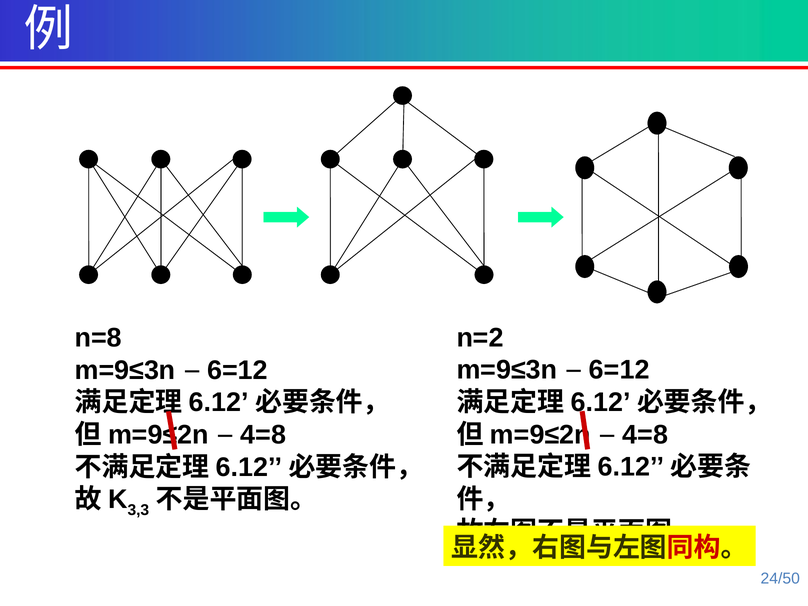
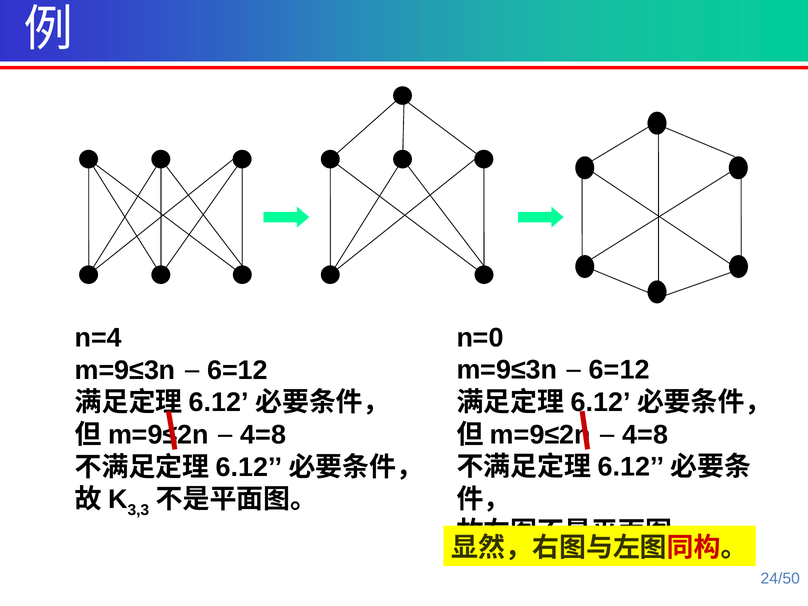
n=2: n=2 -> n=0 (480, 338)
n=8: n=8 -> n=4 (98, 338)
